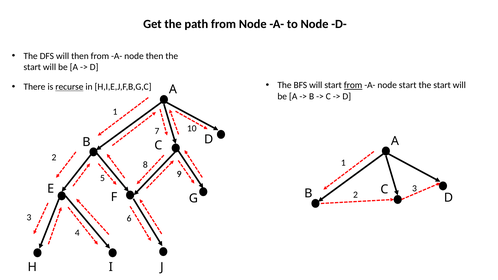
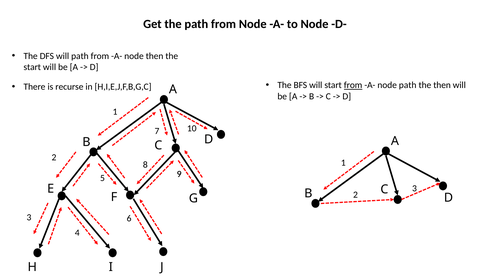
will then: then -> path (80, 56)
node start: start -> path (408, 85)
start: start -> then (442, 85)
recurse underline: present -> none (69, 87)
